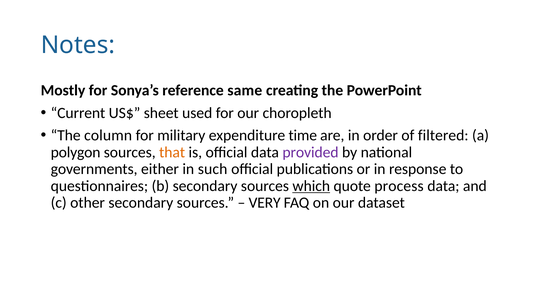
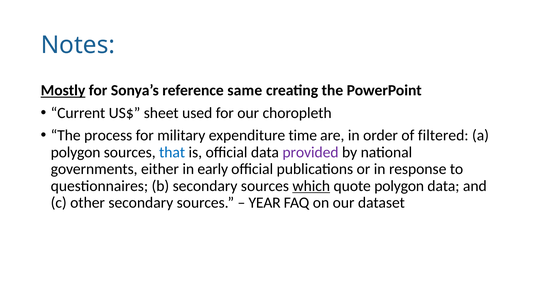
Mostly underline: none -> present (63, 90)
column: column -> process (108, 135)
that colour: orange -> blue (172, 152)
such: such -> early (213, 169)
quote process: process -> polygon (399, 186)
VERY: VERY -> YEAR (265, 202)
